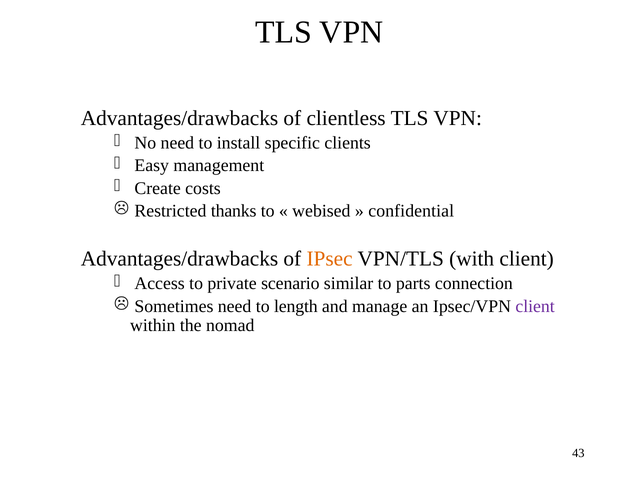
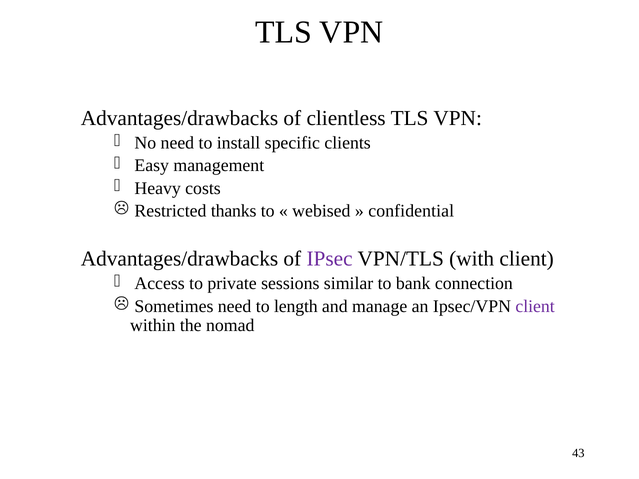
Create: Create -> Heavy (158, 188)
IPsec colour: orange -> purple (330, 259)
scenario: scenario -> sessions (290, 284)
parts: parts -> bank (413, 284)
